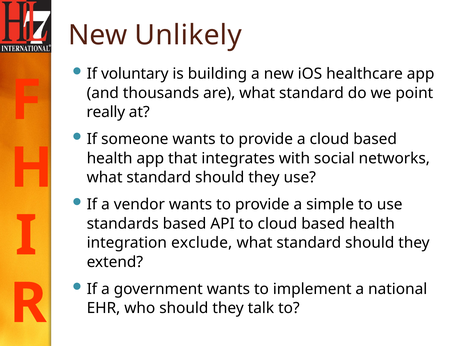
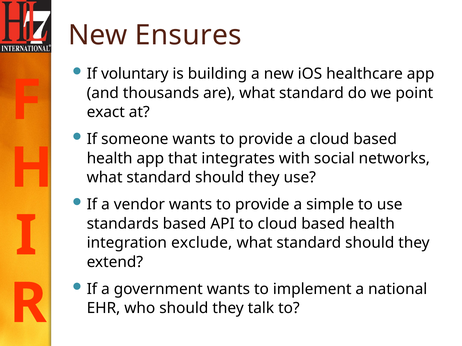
Unlikely: Unlikely -> Ensures (188, 35)
really: really -> exact (106, 112)
